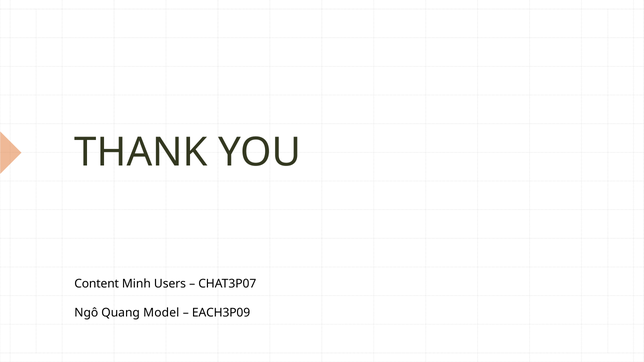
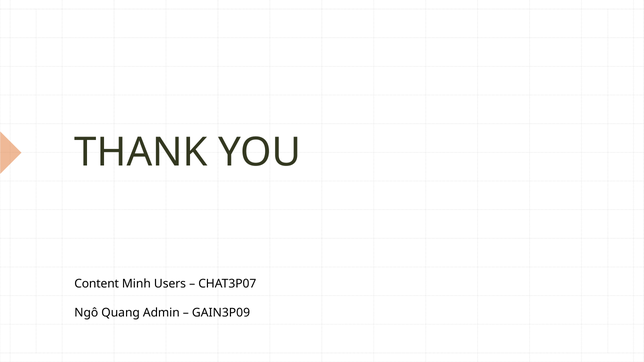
Model: Model -> Admin (161, 313)
EACH3P09: EACH3P09 -> GAIN3P09 (221, 313)
